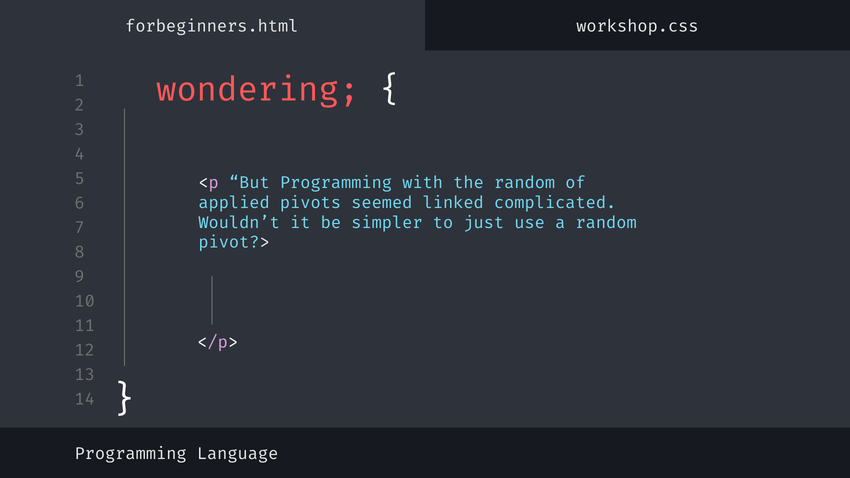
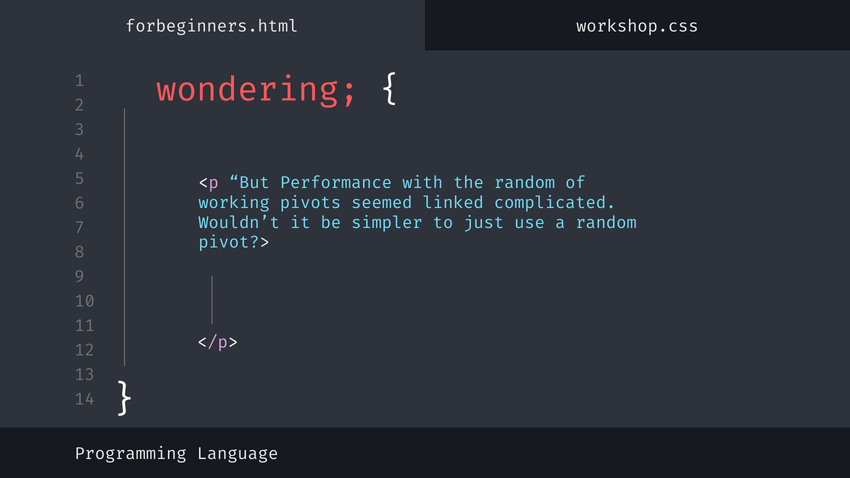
But Programming: Programming -> Performance (336, 183)
applied: applied -> working (234, 203)
